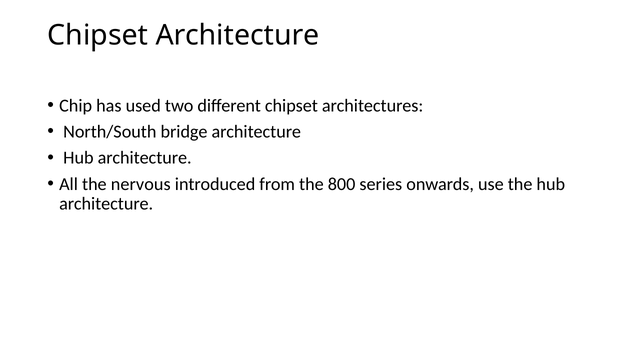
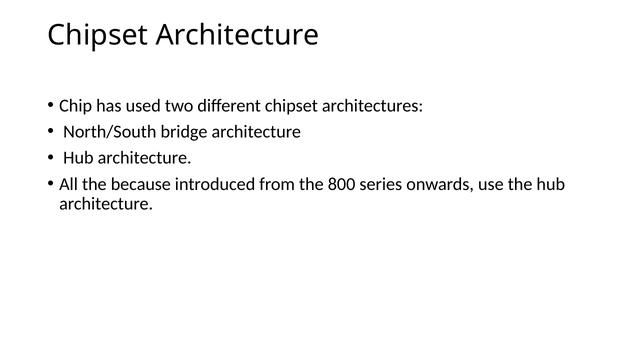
nervous: nervous -> because (141, 184)
